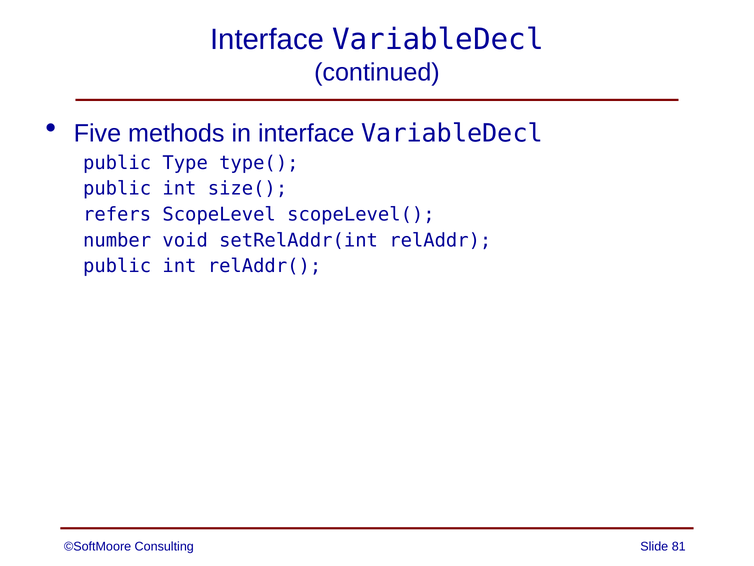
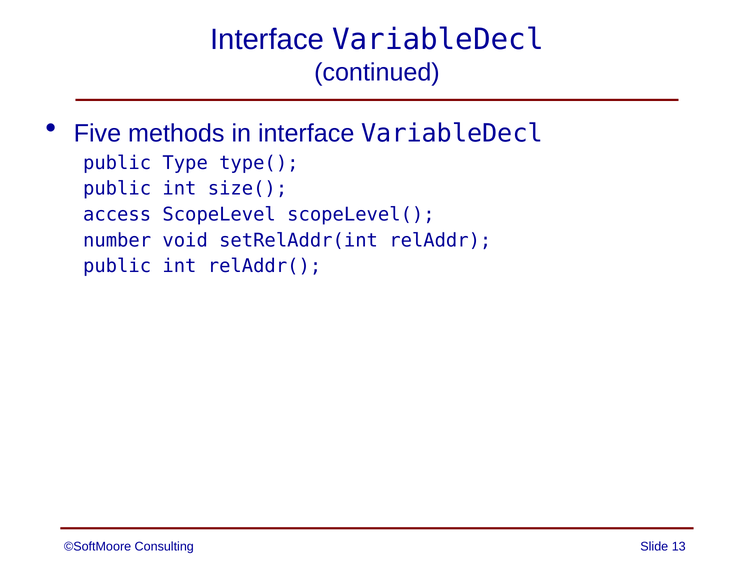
refers: refers -> access (117, 214)
81: 81 -> 13 (679, 546)
